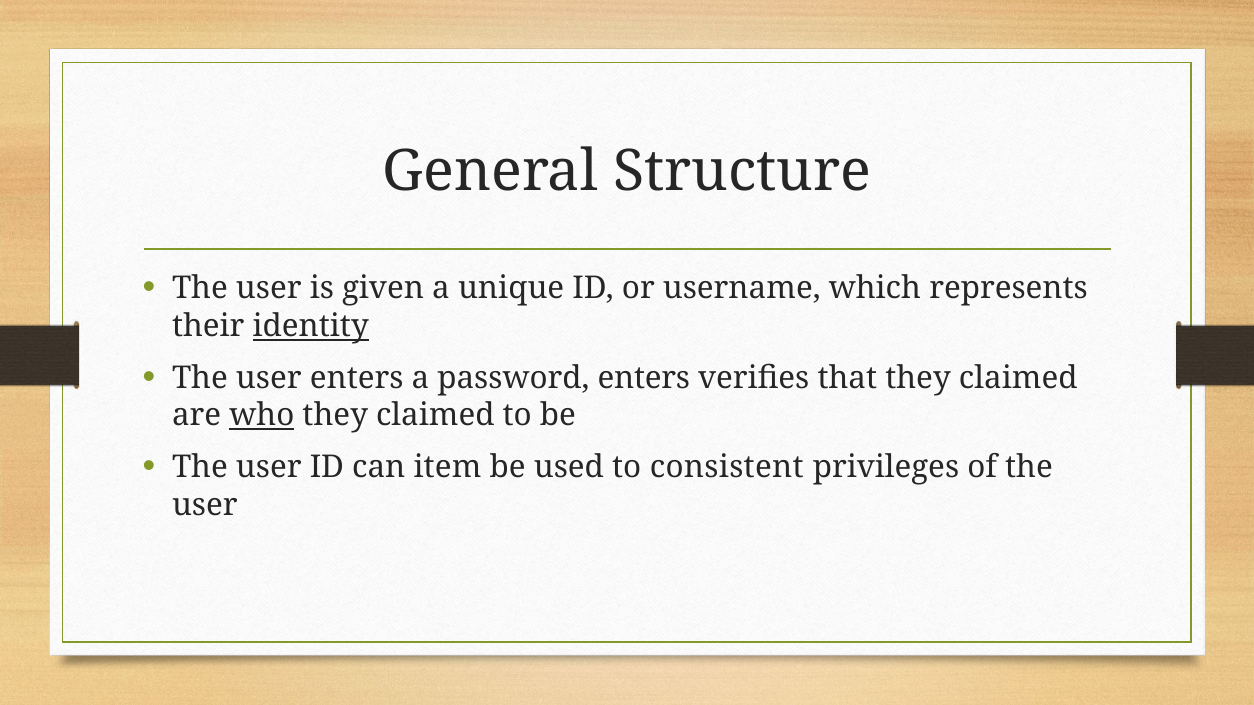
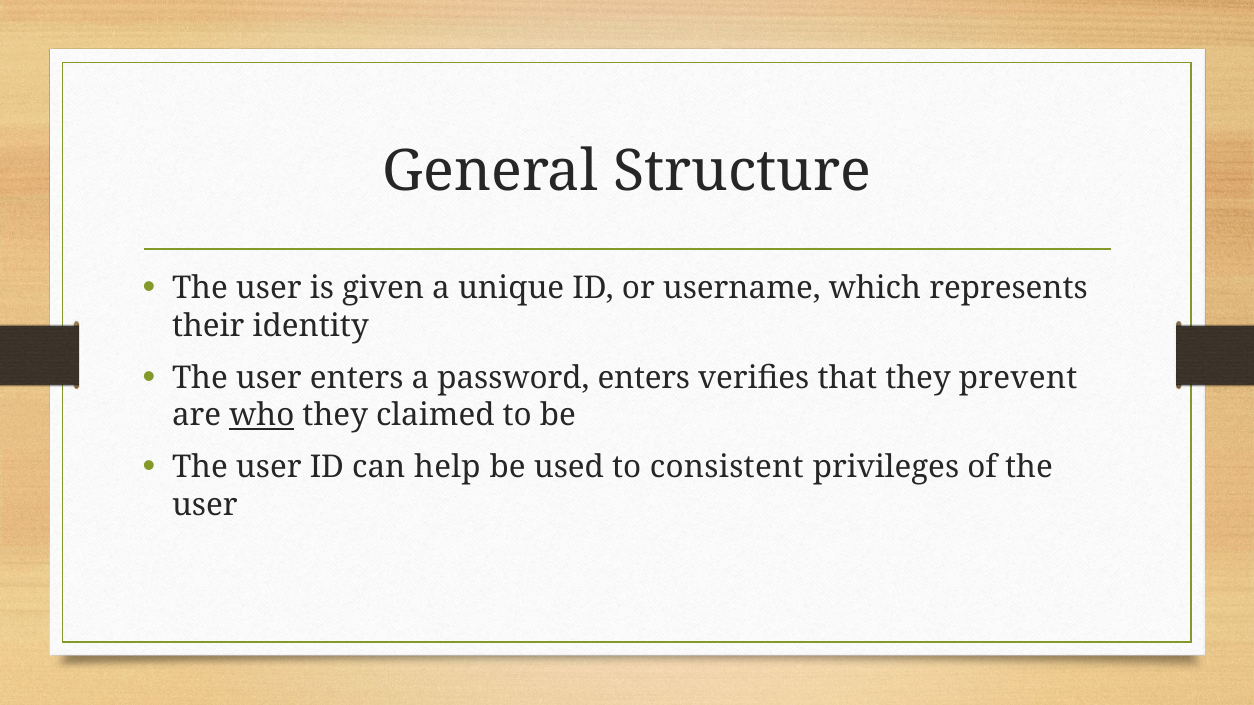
identity underline: present -> none (311, 326)
that they claimed: claimed -> prevent (1018, 378)
item: item -> help (447, 467)
